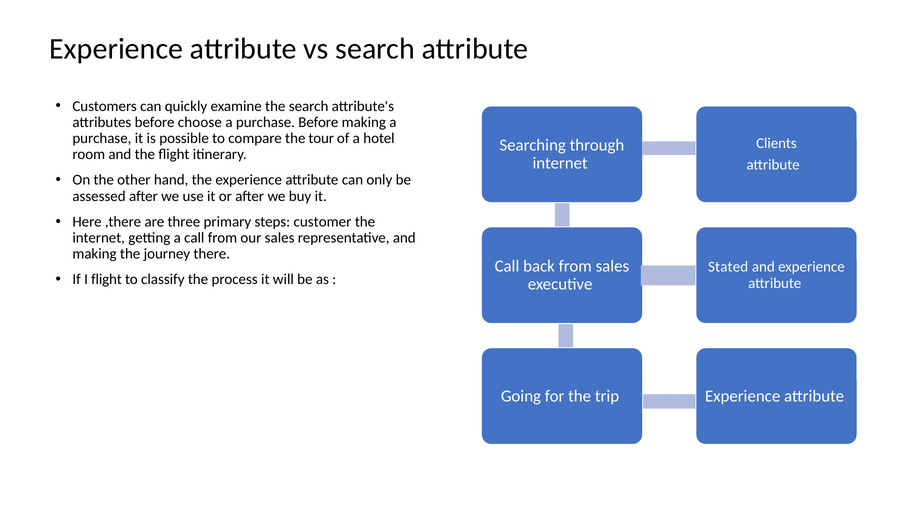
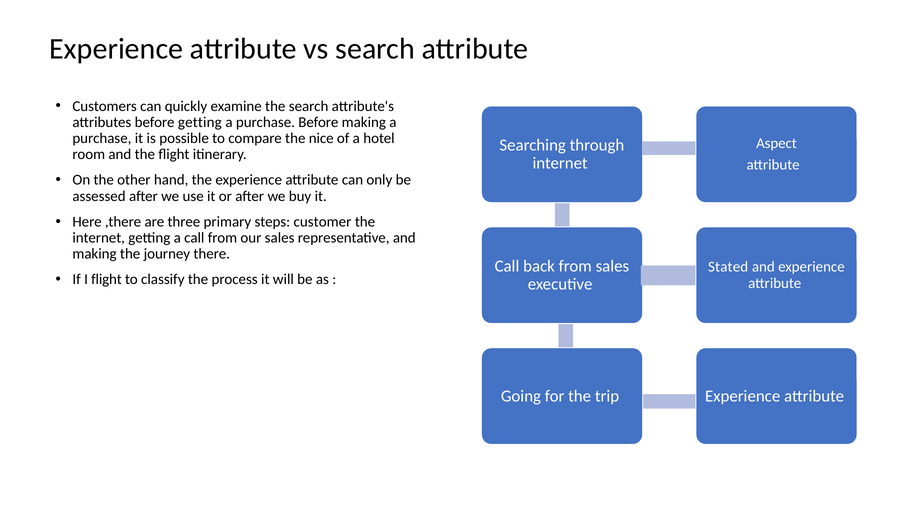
before choose: choose -> getting (200, 122)
tour: tour -> nice (321, 138)
Clients: Clients -> Aspect (776, 144)
